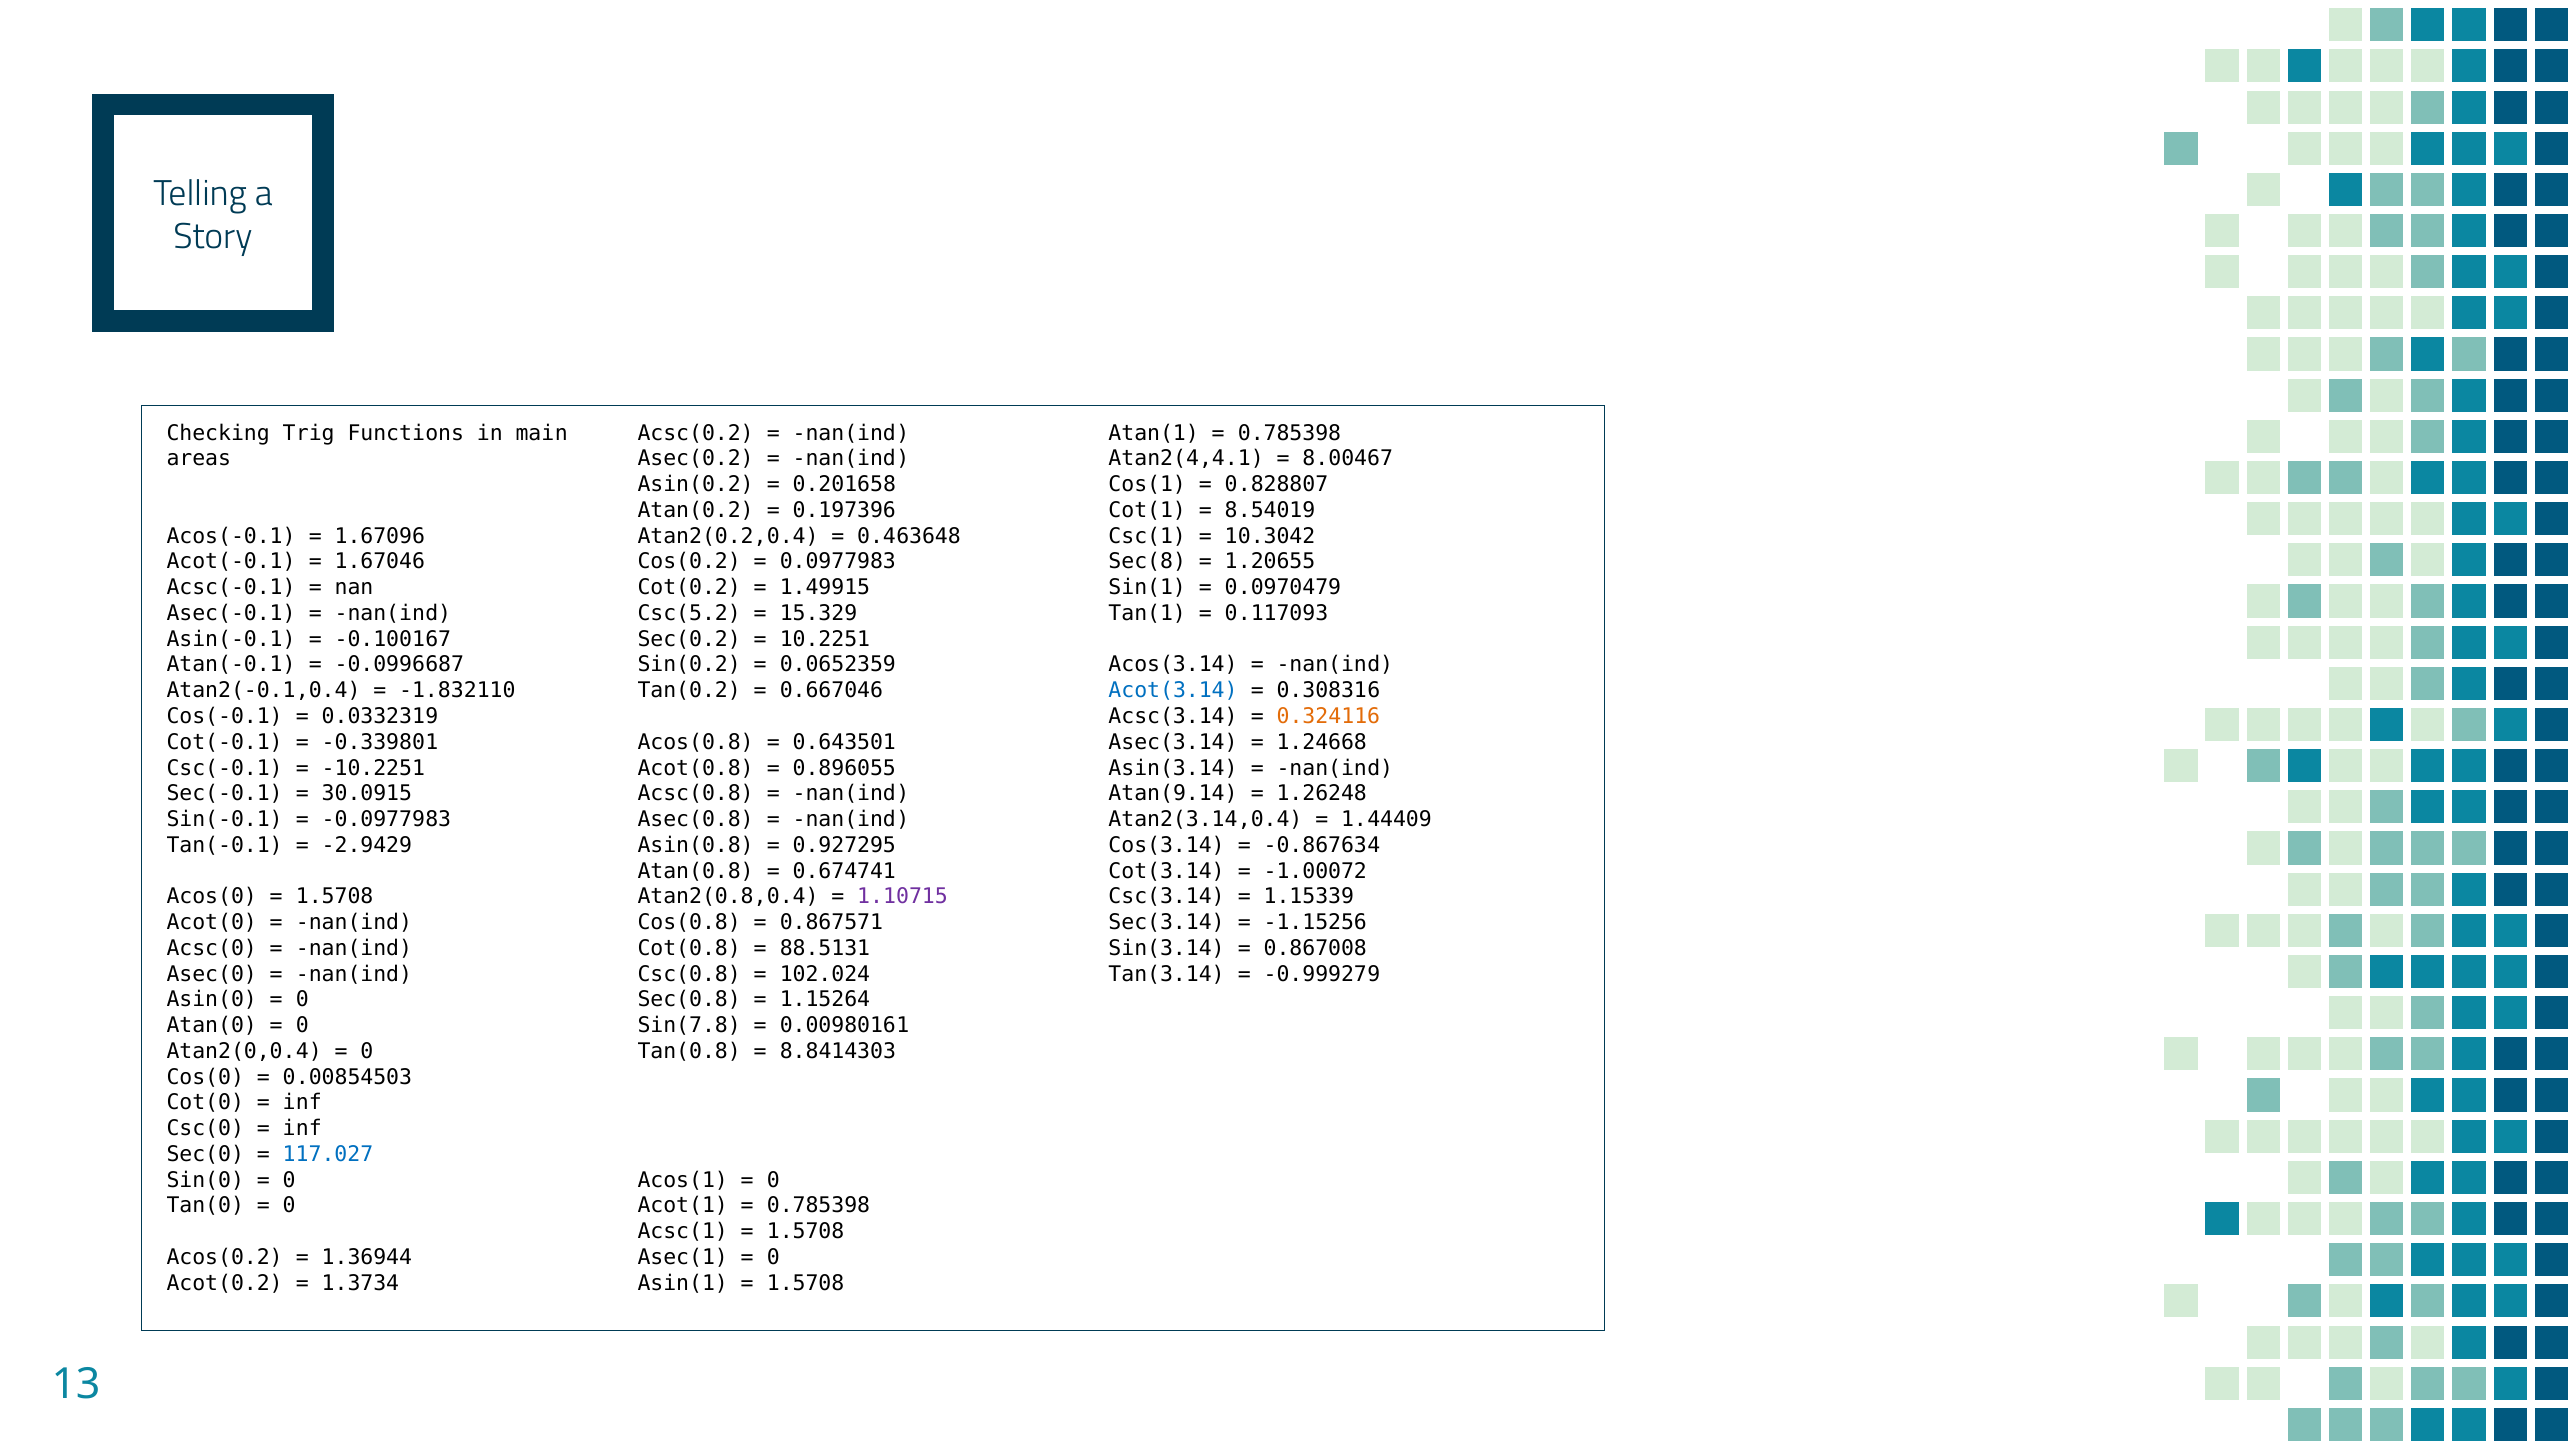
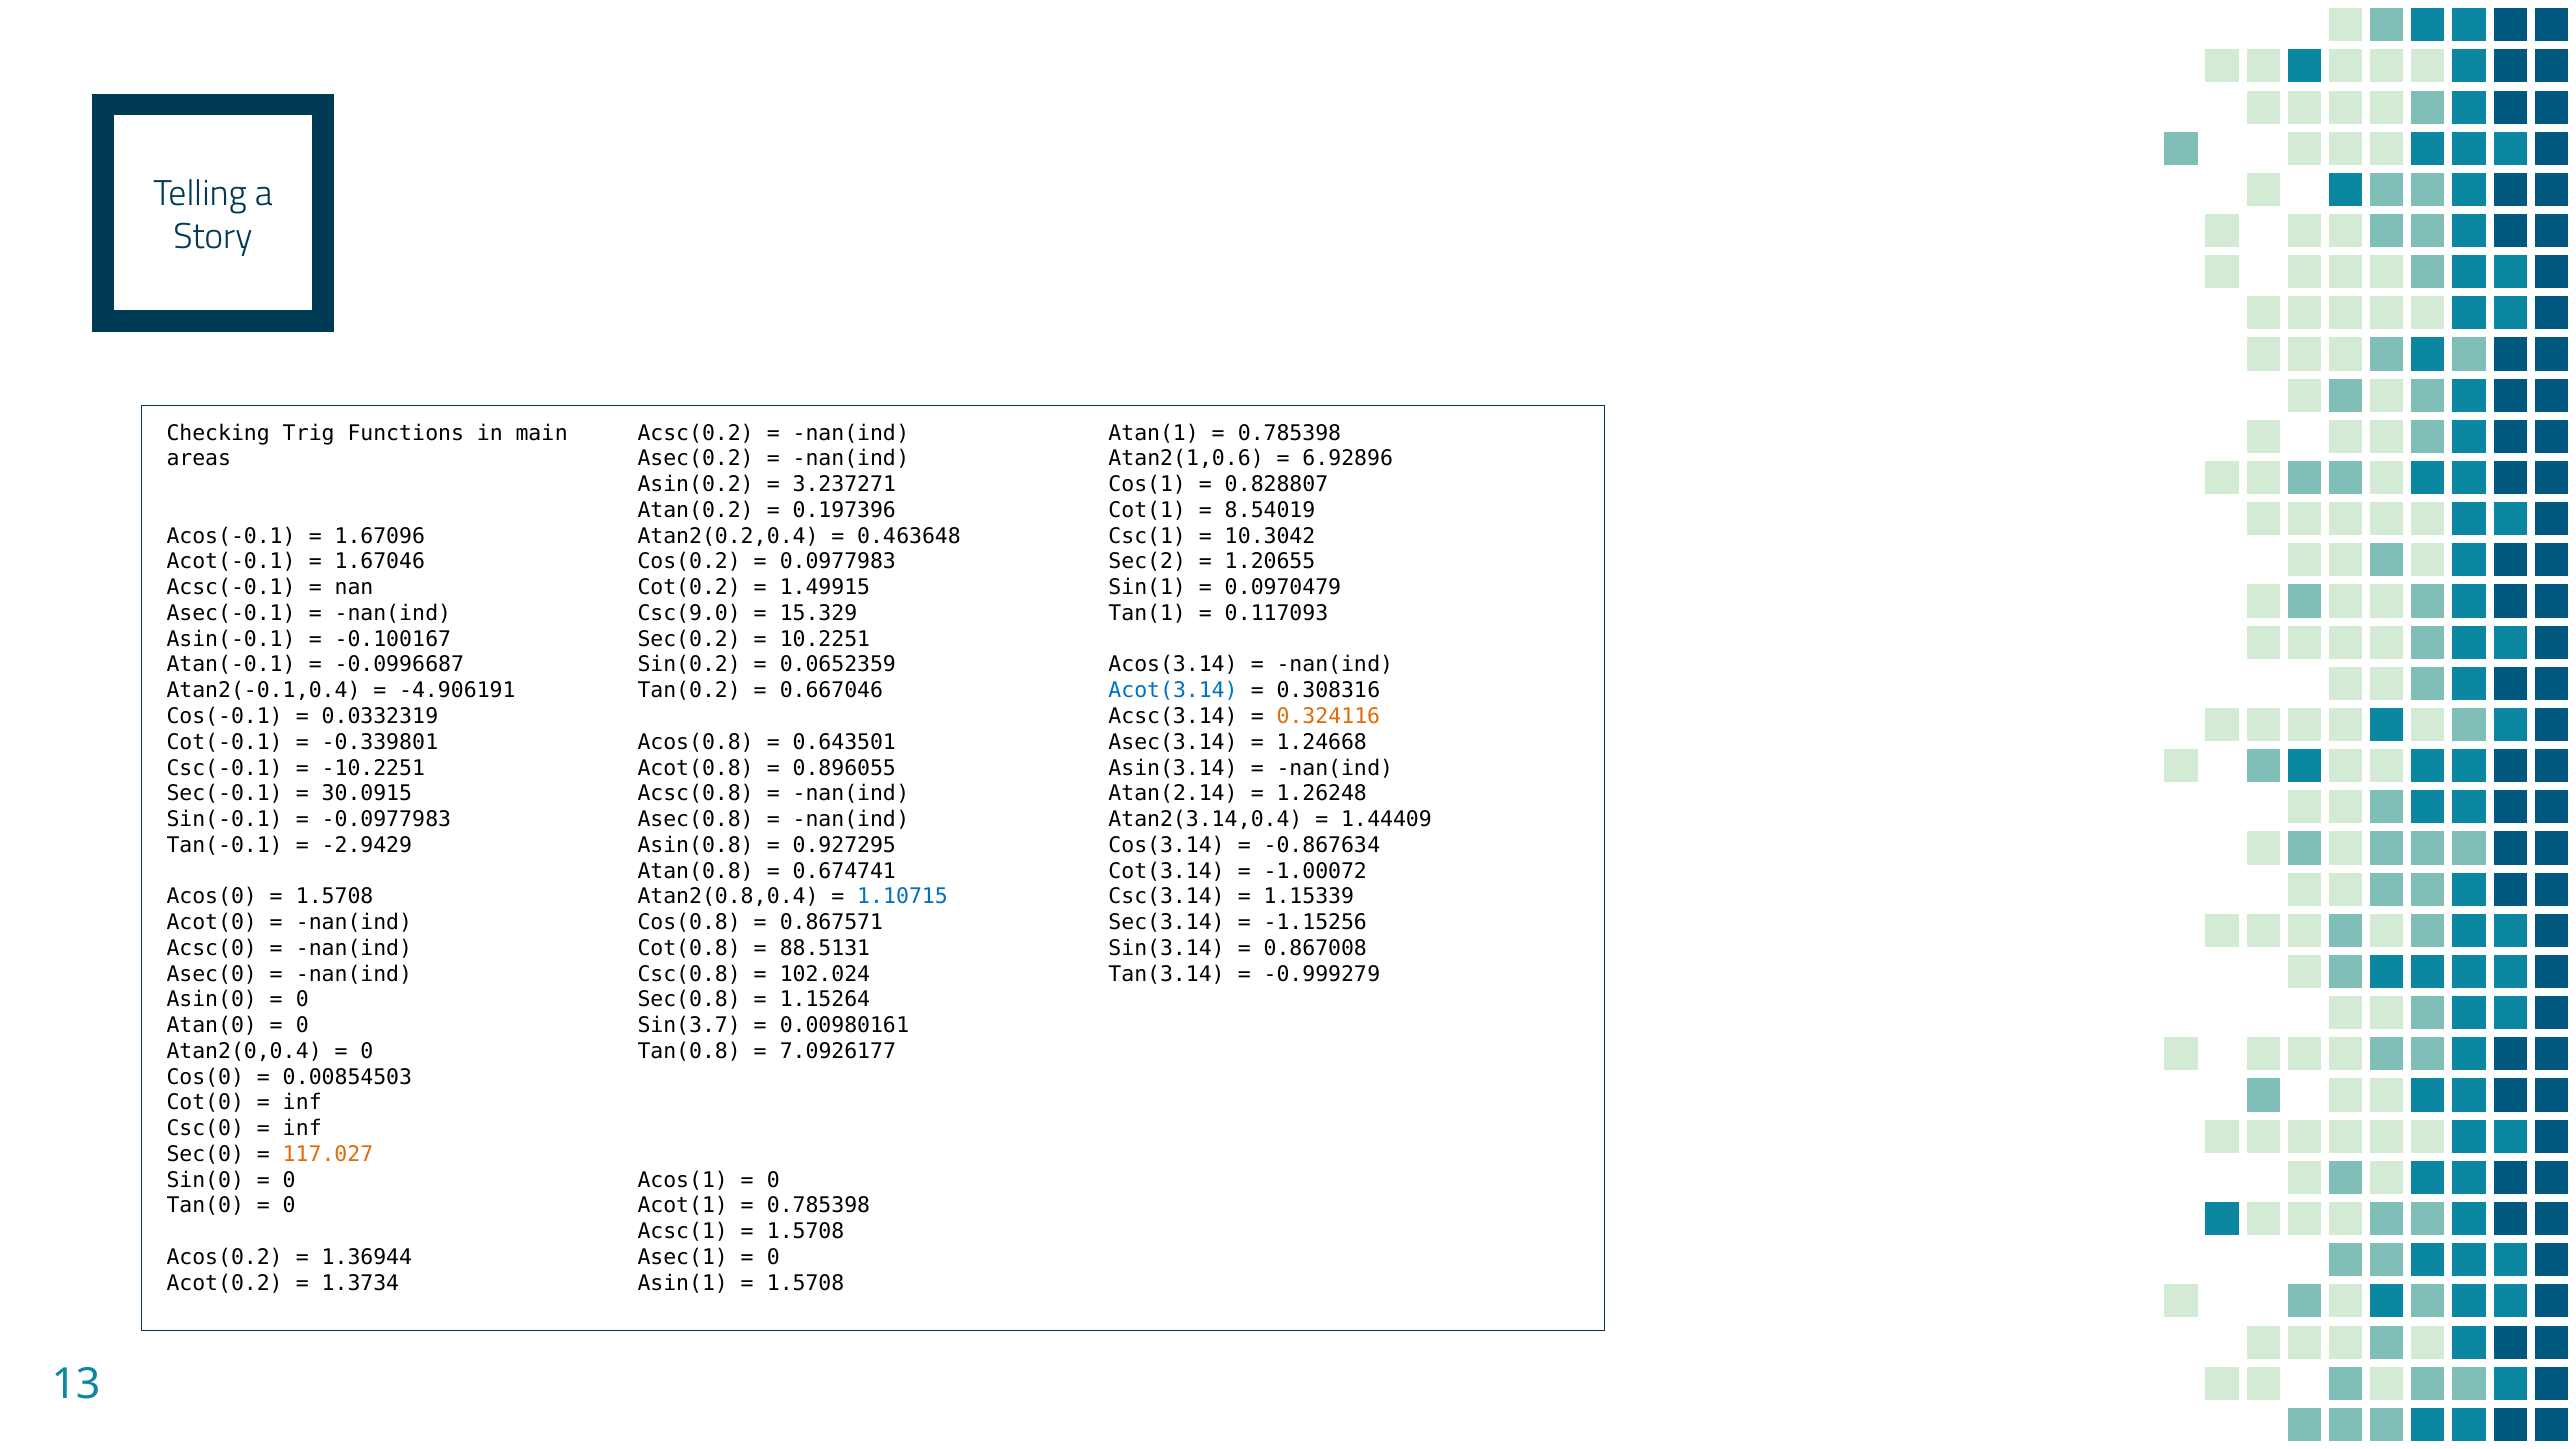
Atan2(4,4.1: Atan2(4,4.1 -> Atan2(1,0.6 (1186, 459)
8.00467: 8.00467 -> 6.92896 (1348, 459)
0.201658: 0.201658 -> 3.237271 (844, 485)
Sec(8: Sec(8 -> Sec(2 (1147, 562)
Csc(5.2: Csc(5.2 -> Csc(9.0 (689, 613)
-1.832110: -1.832110 -> -4.906191 (457, 691)
Atan(9.14: Atan(9.14 -> Atan(2.14 (1173, 794)
1.10715 colour: purple -> blue (903, 897)
Sin(7.8: Sin(7.8 -> Sin(3.7 (689, 1026)
8.8414303: 8.8414303 -> 7.0926177 (838, 1051)
117.027 colour: blue -> orange (328, 1154)
